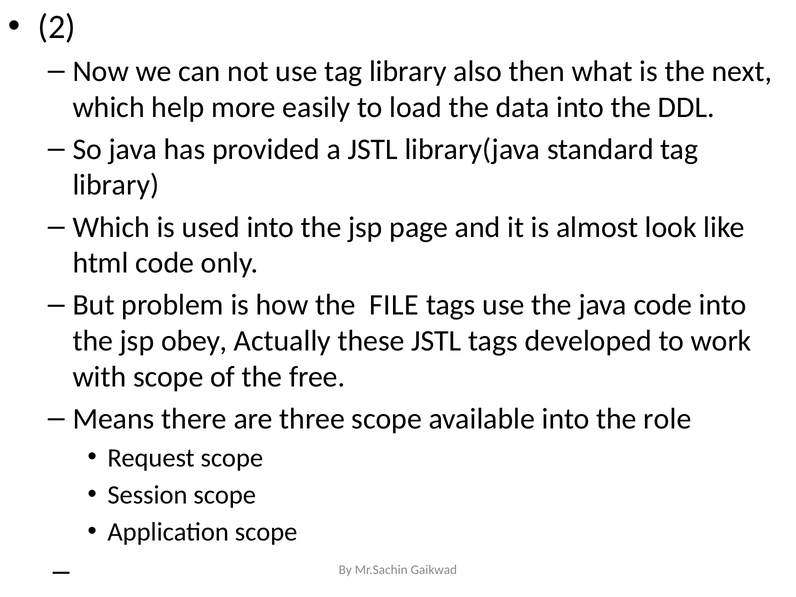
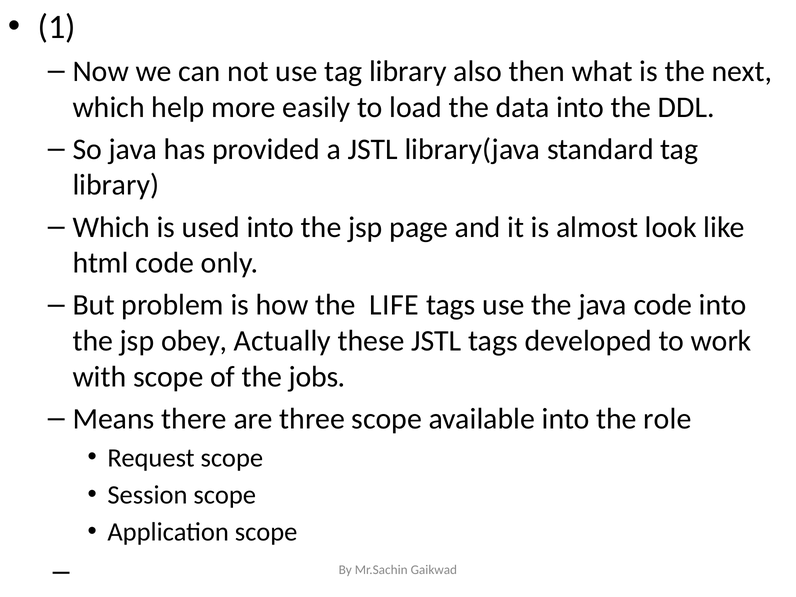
2: 2 -> 1 (57, 27)
FILE: FILE -> LIFE (394, 305)
free: free -> jobs (317, 377)
